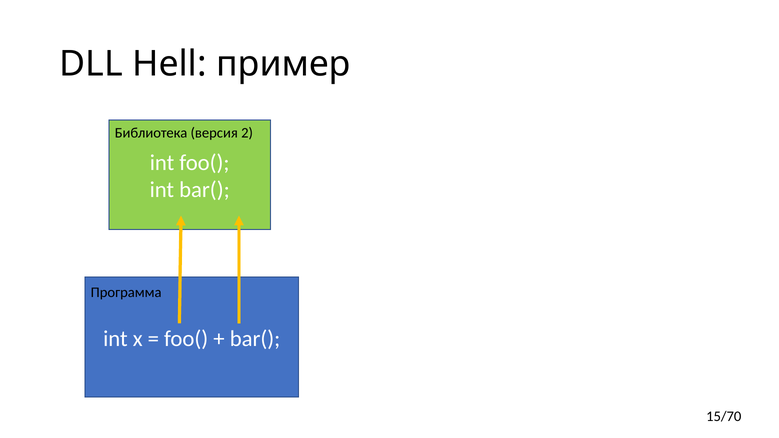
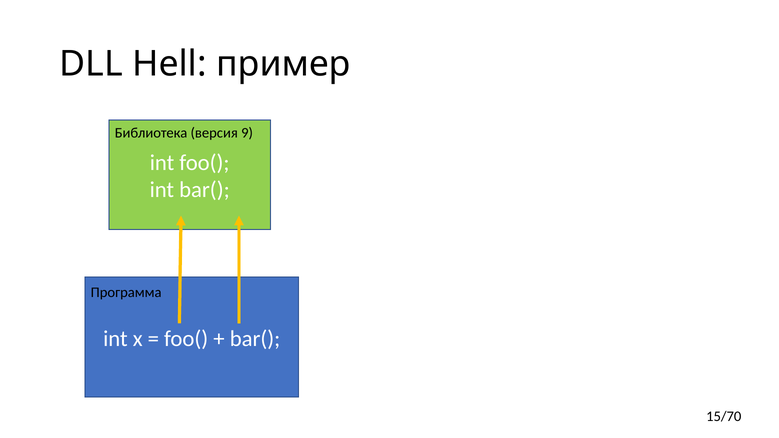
2: 2 -> 9 (247, 133)
